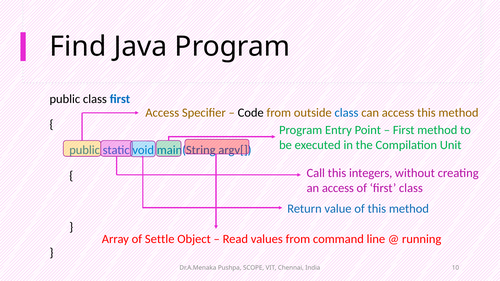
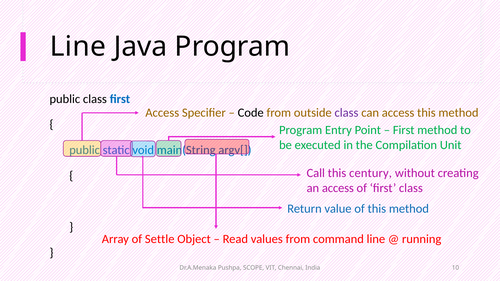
Find: Find -> Line (78, 47)
class colour: blue -> purple (346, 113)
integers: integers -> century (371, 173)
